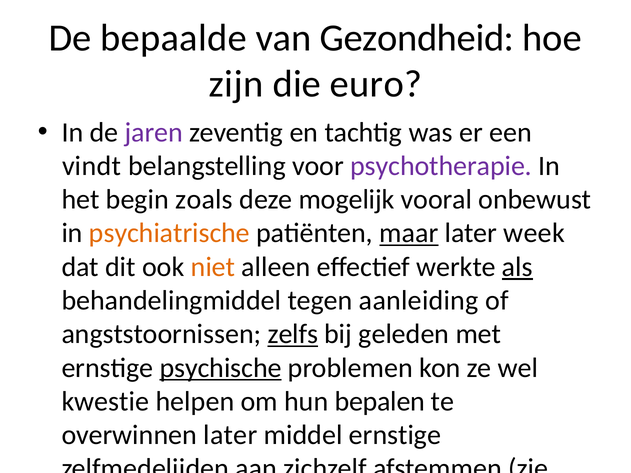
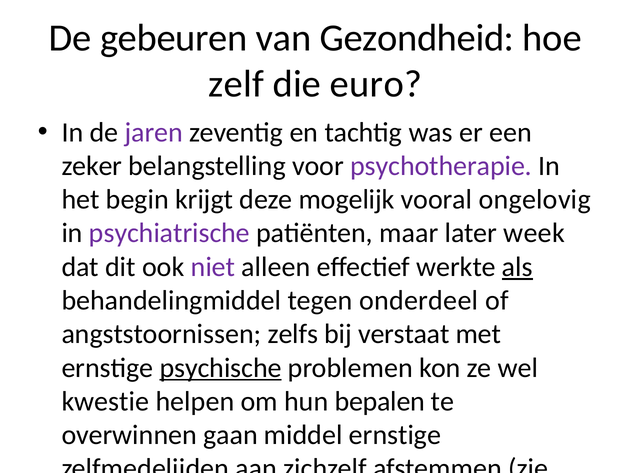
bepaalde: bepaalde -> gebeuren (174, 38)
zijn: zijn -> zelf (236, 84)
vindt: vindt -> zeker (92, 166)
begin zoals: zoals -> krijgt (204, 200)
onbewust: onbewust -> ongelovig (535, 200)
psychiatrische colour: orange -> purple (169, 233)
maar underline: present -> none (409, 233)
niet colour: orange -> purple (213, 267)
tegen aanleiding: aanleiding -> onderdeel (419, 301)
zelfs underline: present -> none (293, 334)
geleden: geleden -> verstaat (404, 334)
overwinnen later: later -> gaan (231, 435)
